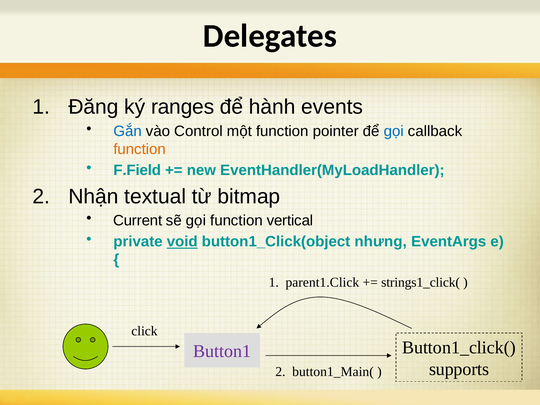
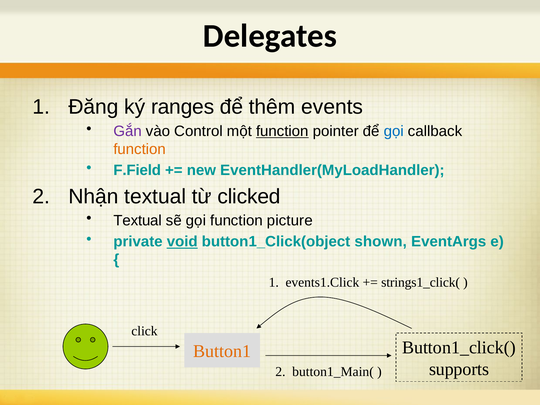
hành: hành -> thêm (272, 107)
Gắn colour: blue -> purple (128, 131)
function underline: none -> present (282, 131)
bitmap: bitmap -> clicked (249, 196)
Current: Current -> Textual (138, 221)
vertical: vertical -> picture (290, 221)
nhưng: nhưng -> shown (381, 242)
parent1.Click: parent1.Click -> events1.Click (322, 283)
Button1 colour: purple -> orange (222, 351)
